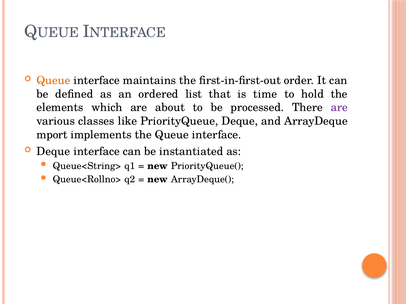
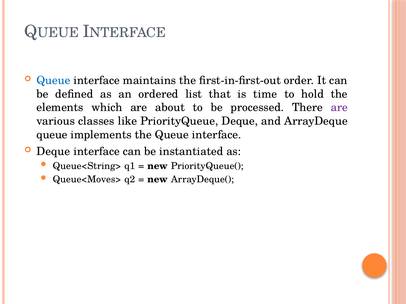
Queue colour: orange -> blue (53, 81)
mport: mport -> queue (52, 135)
Queue<Rollno>: Queue<Rollno> -> Queue<Moves> (87, 180)
